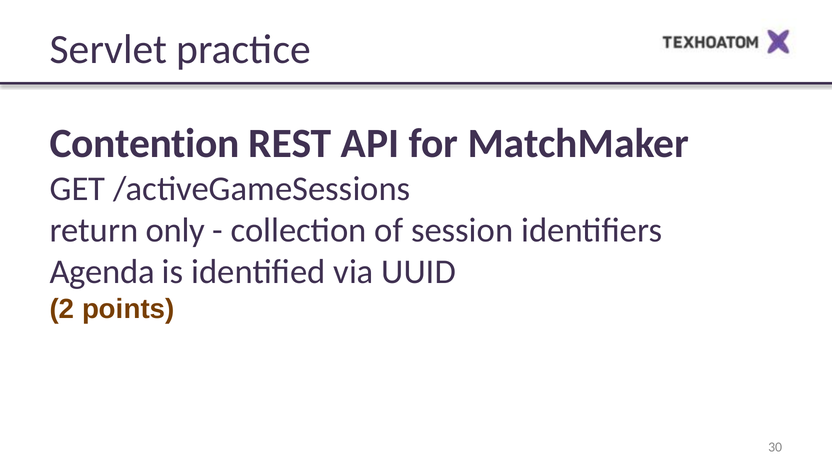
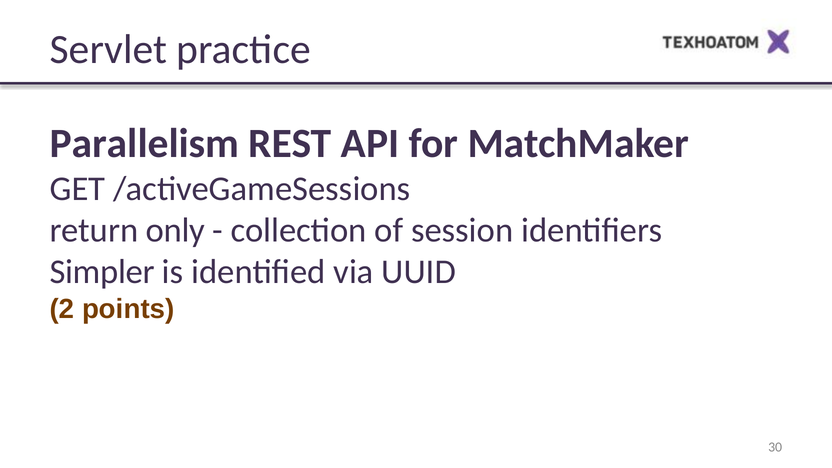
Contention: Contention -> Parallelism (144, 143)
Agenda: Agenda -> Simpler (102, 272)
